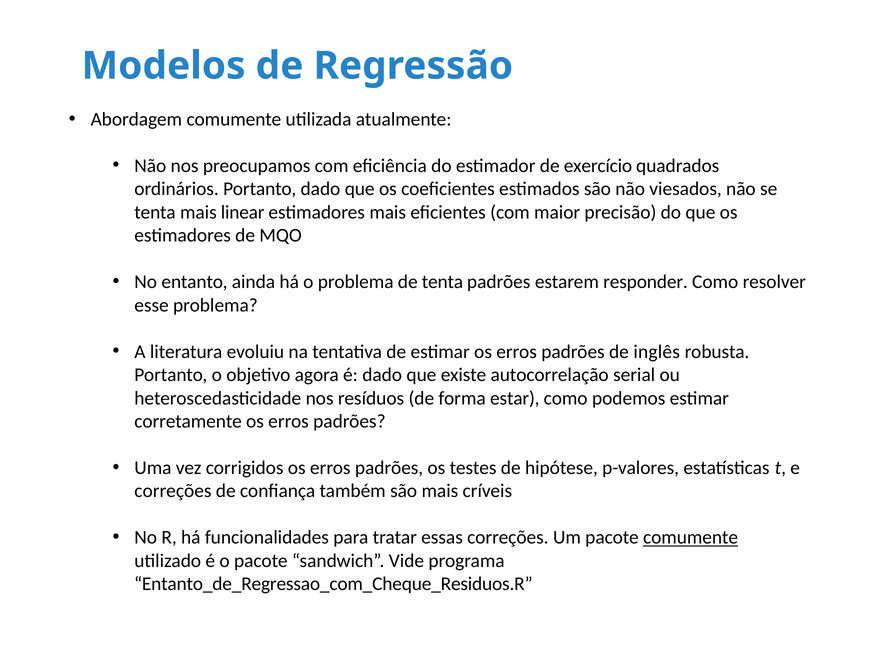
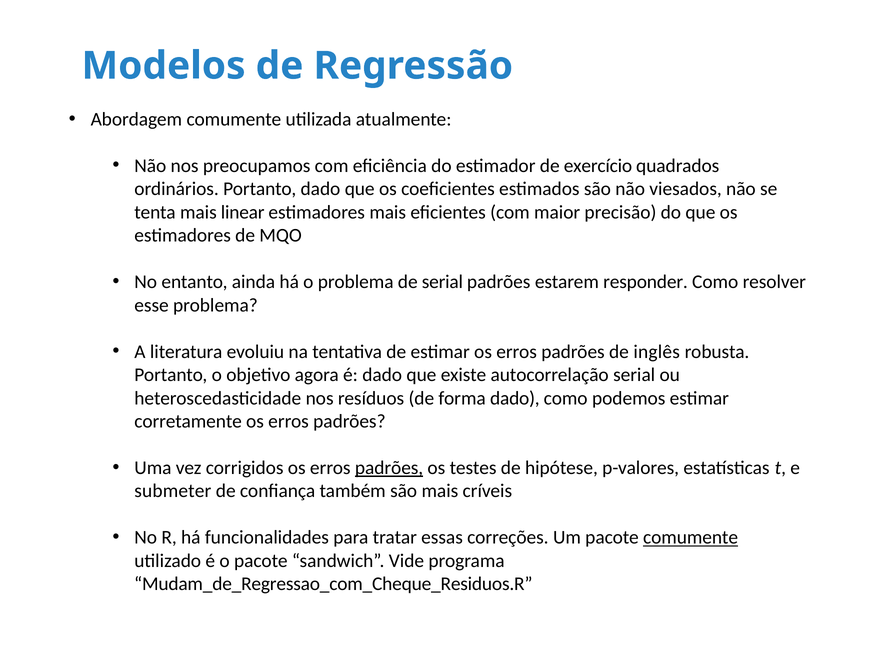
de tenta: tenta -> serial (442, 282)
forma estar: estar -> dado (515, 398)
padrões underline: none -> present (389, 468)
correções: correções -> submeter (173, 491)
Entanto_de_Regressao_com_Cheque_Residuos.R: Entanto_de_Regressao_com_Cheque_Residuos.R -> Mudam_de_Regressao_com_Cheque_Residuos.R (333, 585)
